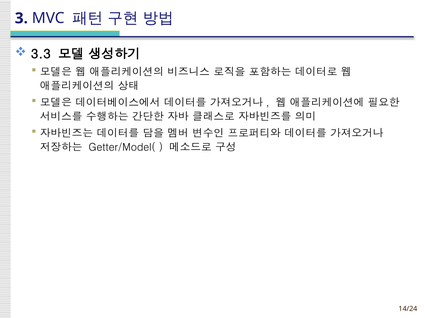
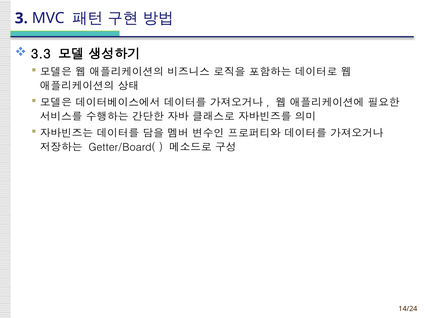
Getter/Model(: Getter/Model( -> Getter/Board( (122, 148)
